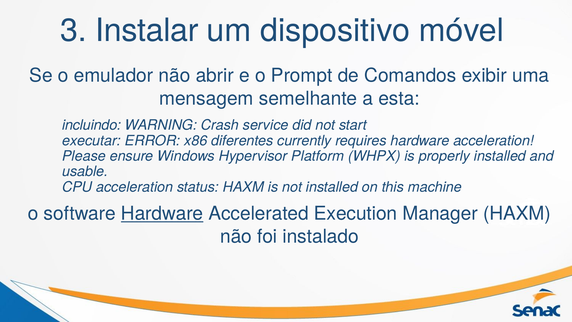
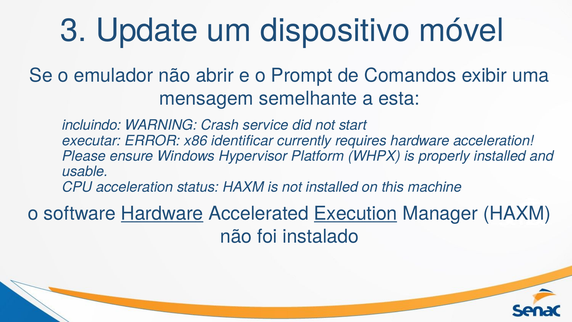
Instalar: Instalar -> Update (147, 30)
diferentes: diferentes -> identificar (242, 141)
Execution underline: none -> present (356, 213)
